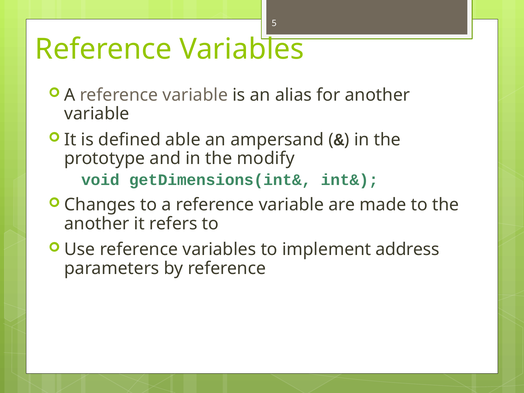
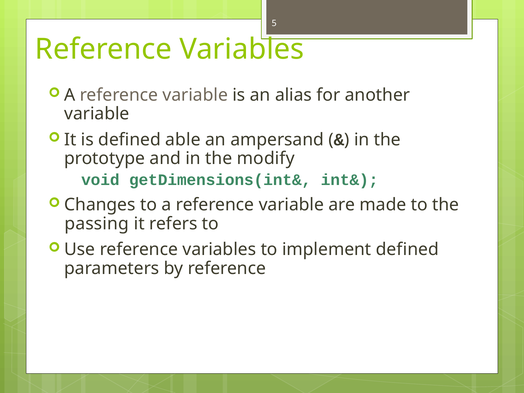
another: another -> passing (97, 224)
implement address: address -> defined (407, 250)
